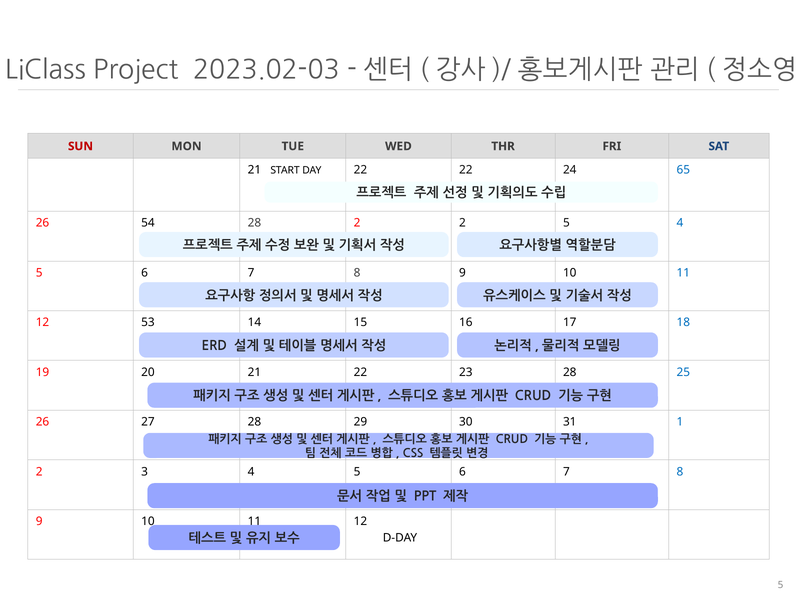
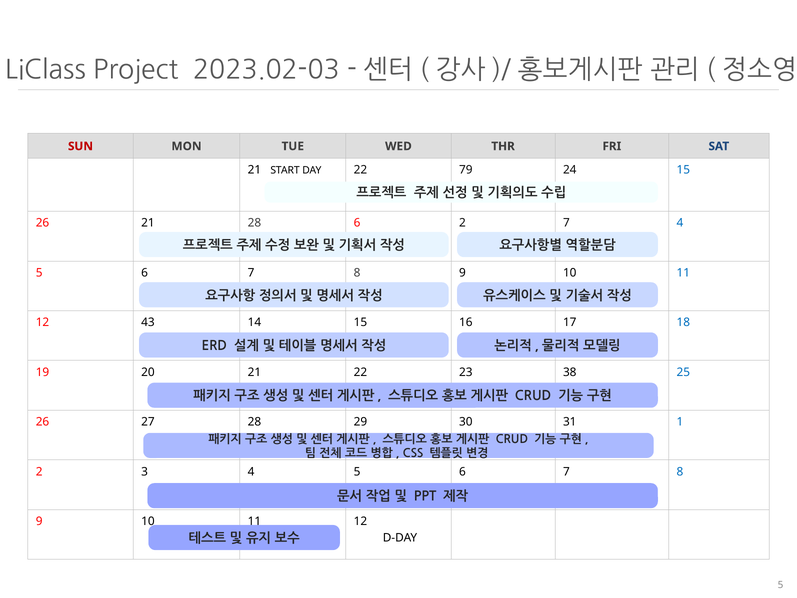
22 22: 22 -> 79 (466, 170)
24 65: 65 -> 15 (683, 170)
26 54: 54 -> 21 (148, 223)
28 2: 2 -> 6 (357, 223)
2 5: 5 -> 7 (566, 223)
53: 53 -> 43 (148, 322)
23 28: 28 -> 38 (570, 372)
